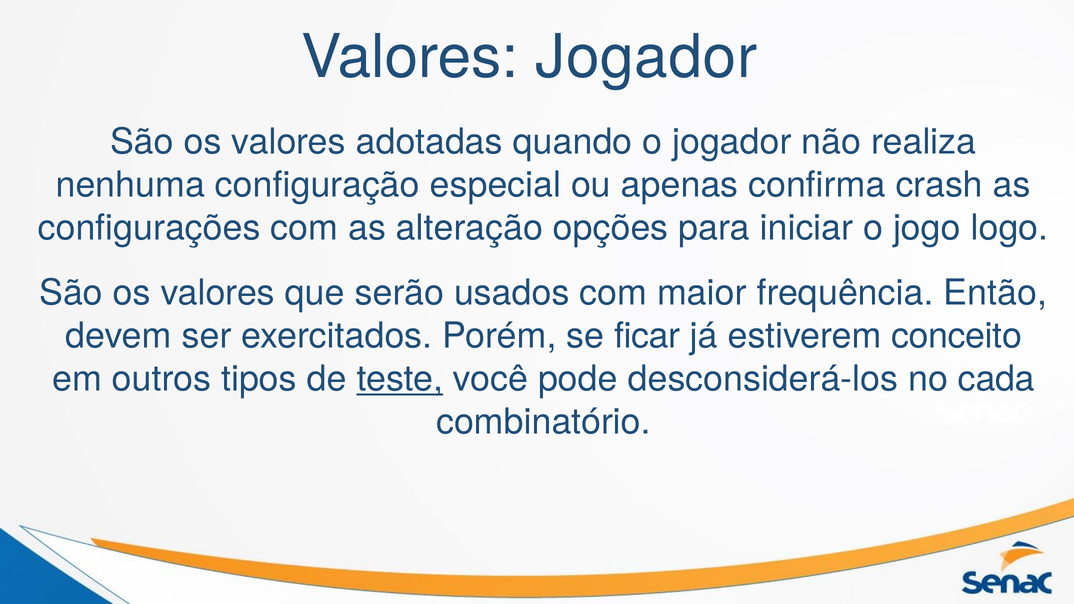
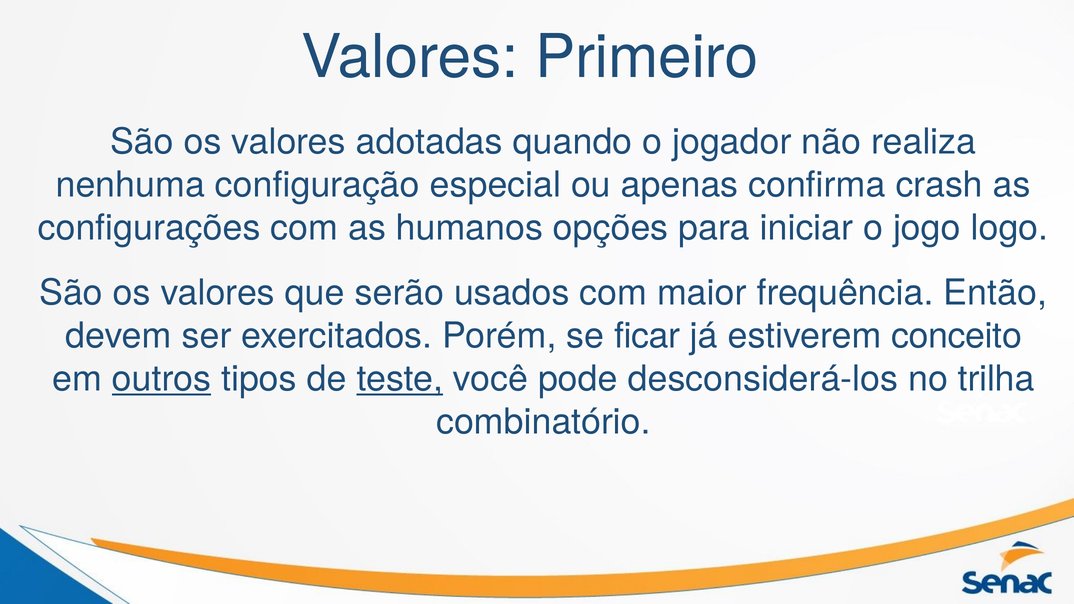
Valores Jogador: Jogador -> Primeiro (647, 57)
alteração: alteração -> humanos (469, 228)
outros underline: none -> present (162, 379)
cada: cada -> trilha (996, 379)
